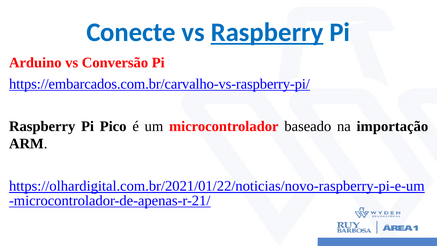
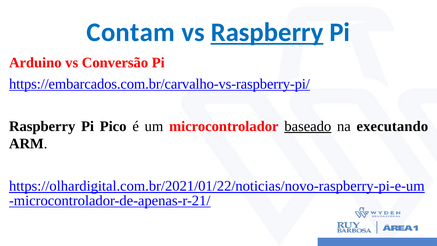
Conecte: Conecte -> Contam (131, 32)
baseado underline: none -> present (308, 126)
importação: importação -> executando (392, 126)
